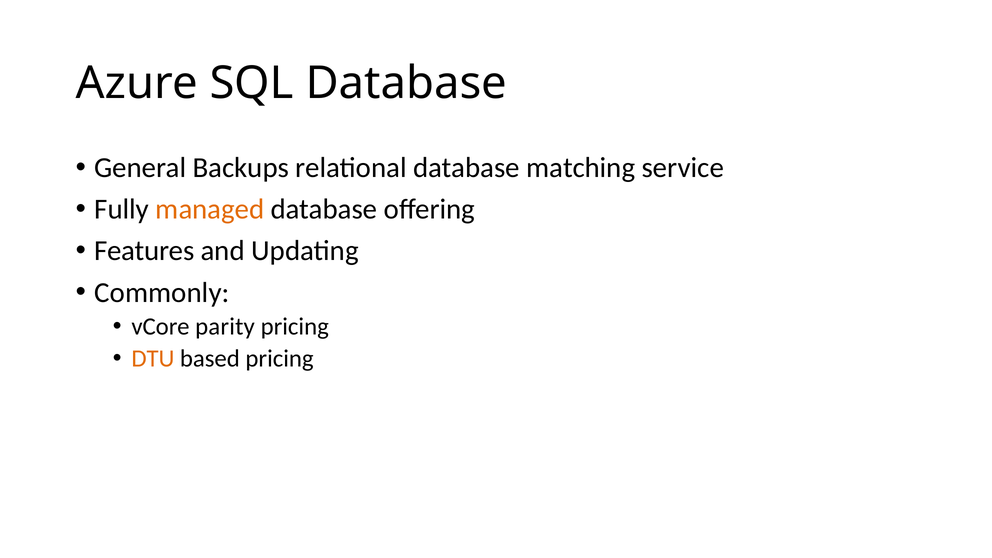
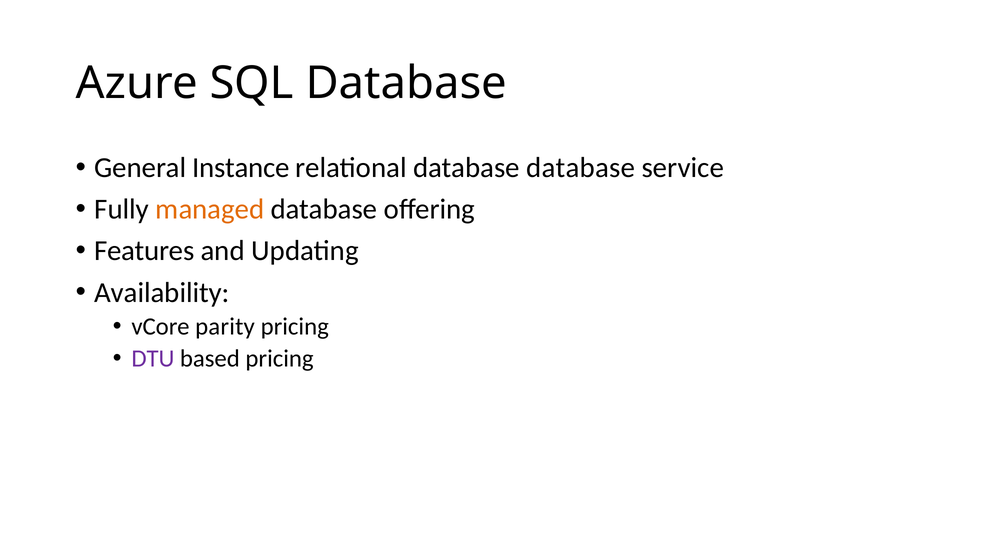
Backups: Backups -> Instance (241, 168)
database matching: matching -> database (581, 168)
Commonly: Commonly -> Availability (162, 292)
DTU colour: orange -> purple (153, 359)
